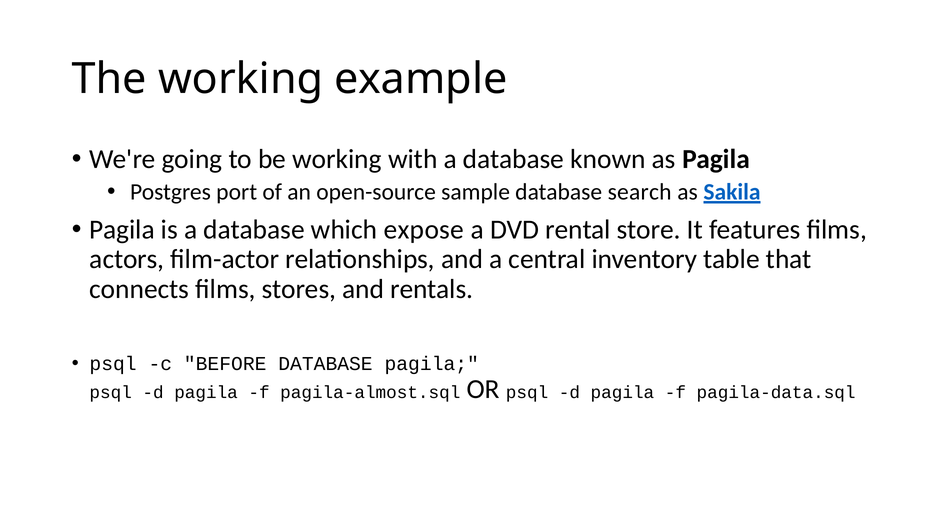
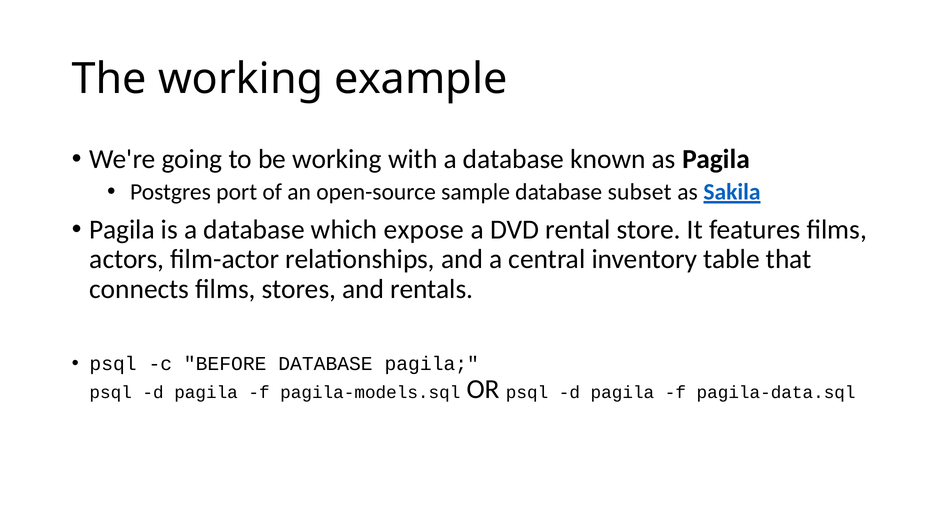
search: search -> subset (640, 192)
pagila-almost.sql: pagila-almost.sql -> pagila-models.sql (370, 392)
